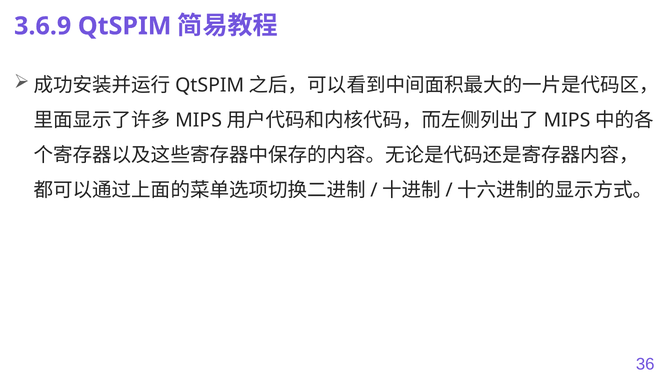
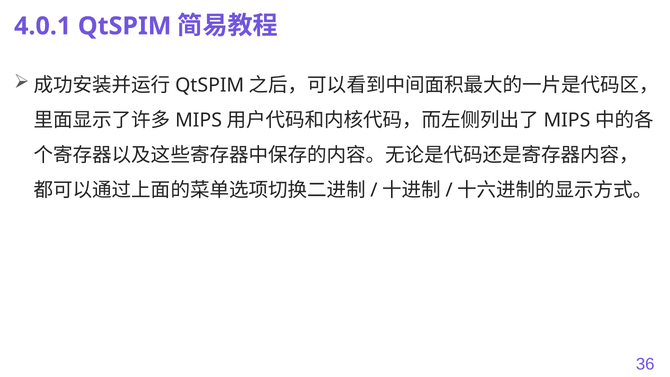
3.6.9: 3.6.9 -> 4.0.1 (43, 26)
